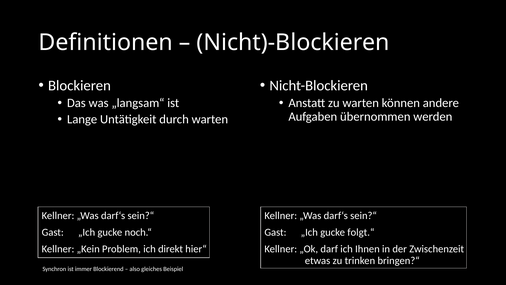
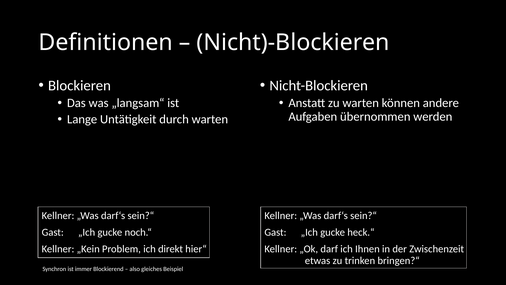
folgt.“: folgt.“ -> heck.“ (361, 232)
